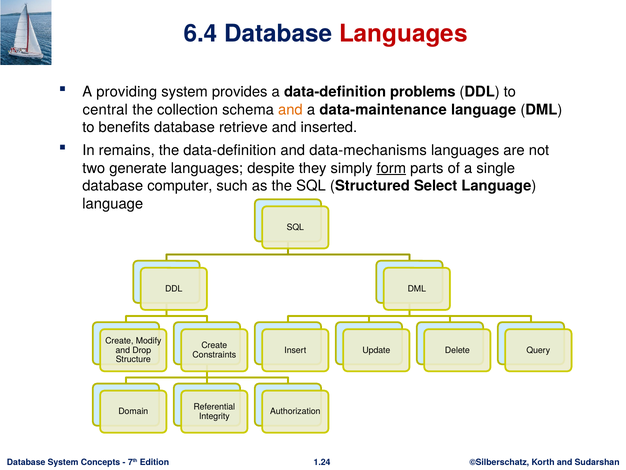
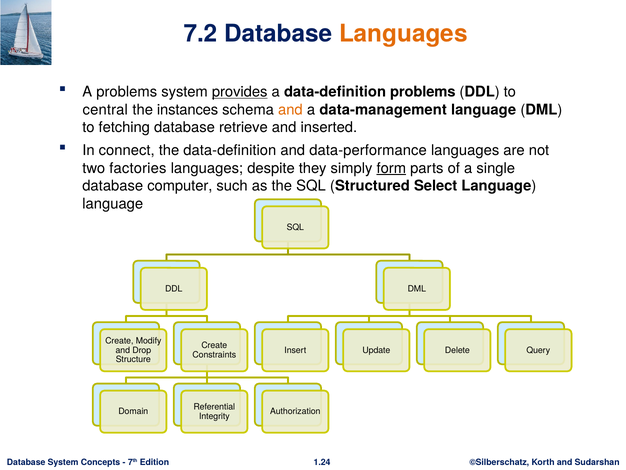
6.4: 6.4 -> 7.2 (201, 34)
Languages colour: red -> orange (403, 34)
A providing: providing -> problems (127, 92)
provides underline: none -> present (240, 92)
collection: collection -> instances (188, 110)
data-maintenance: data-maintenance -> data-management (383, 110)
benefits: benefits -> fetching (124, 127)
remains: remains -> connect (127, 150)
data-mechanisms: data-mechanisms -> data-performance (368, 150)
generate: generate -> factories (138, 168)
